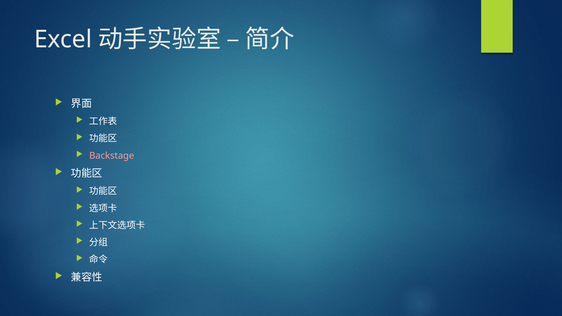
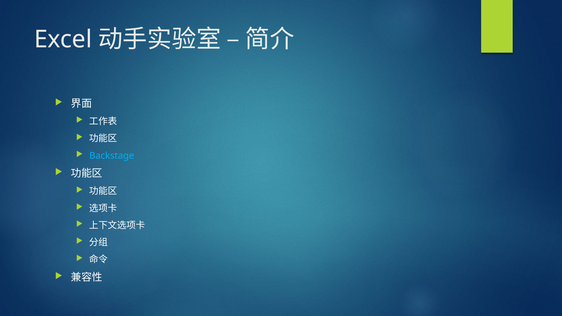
Backstage colour: pink -> light blue (112, 156)
